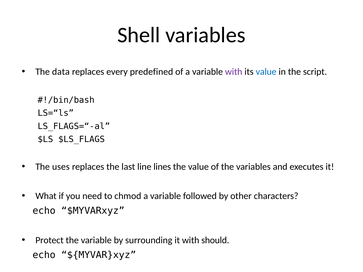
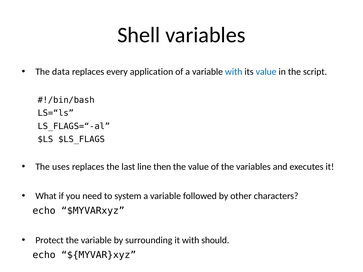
predefined: predefined -> application (152, 72)
with colour: purple -> blue (234, 72)
lines: lines -> then (162, 167)
chmod: chmod -> system (128, 196)
